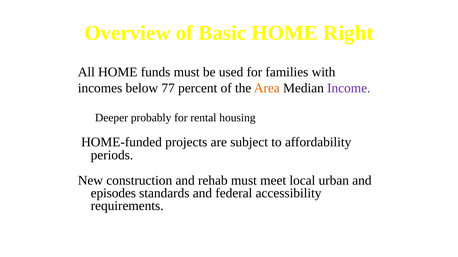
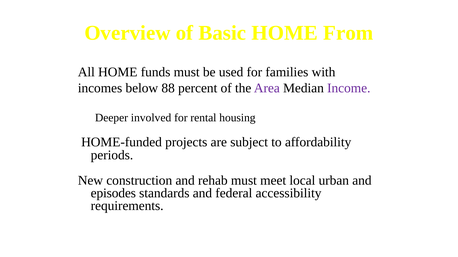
Right: Right -> From (348, 33)
77: 77 -> 88 (168, 88)
Area colour: orange -> purple (267, 88)
probably: probably -> involved (151, 118)
